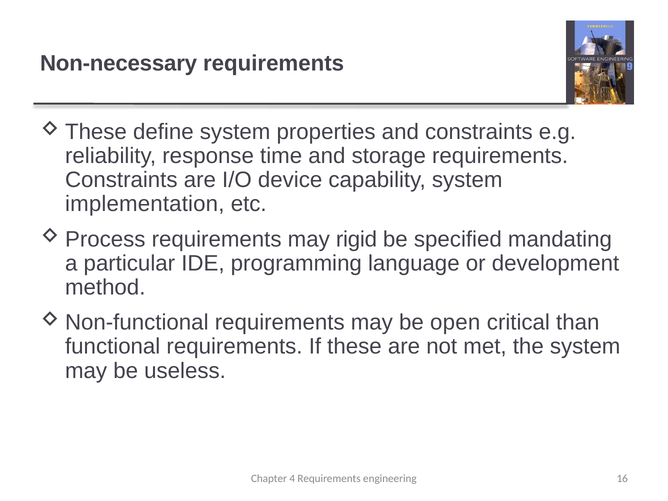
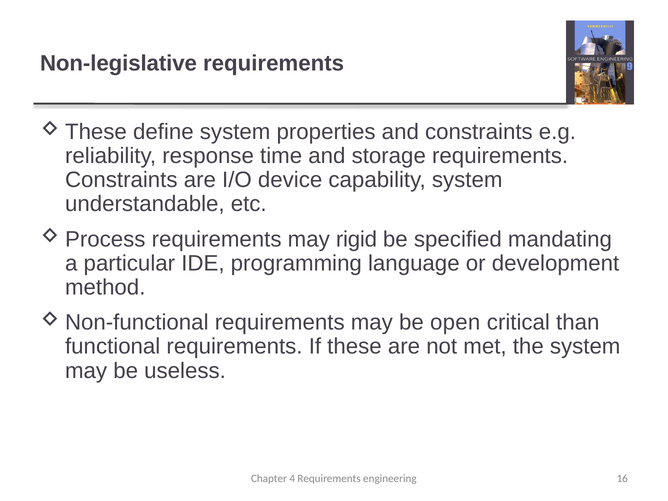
Non-necessary: Non-necessary -> Non-legislative (118, 63)
implementation: implementation -> understandable (145, 204)
